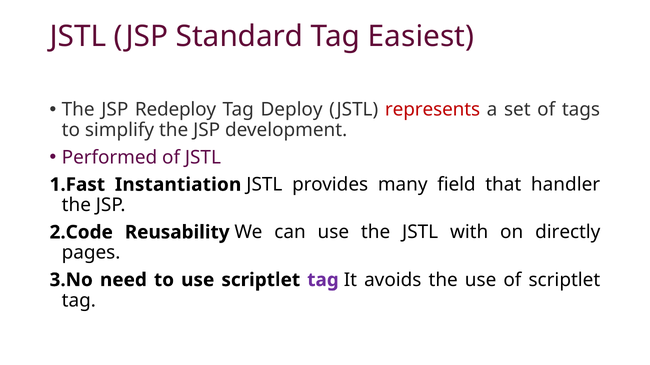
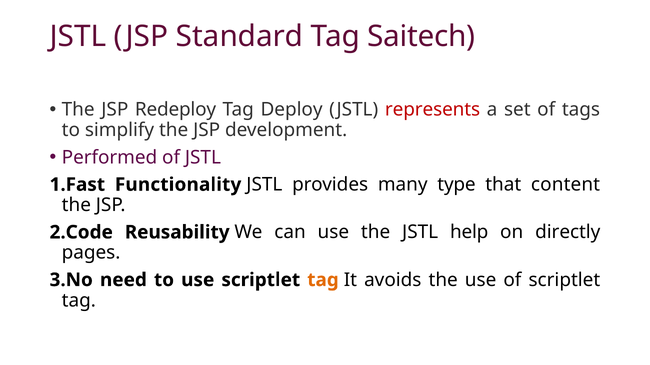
Easiest: Easiest -> Saitech (421, 37)
Instantiation: Instantiation -> Functionality (178, 185)
field: field -> type (457, 185)
handler: handler -> content (566, 185)
with: with -> help (469, 233)
tag colour: purple -> orange (323, 280)
